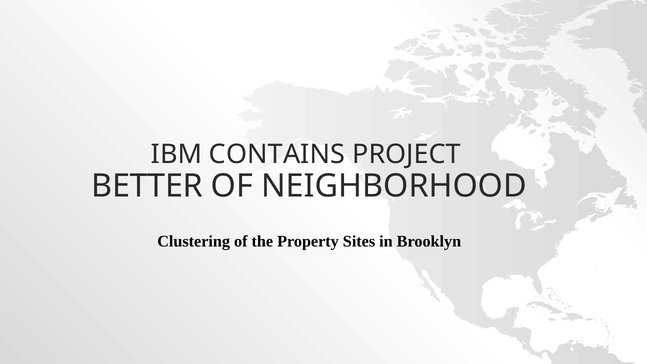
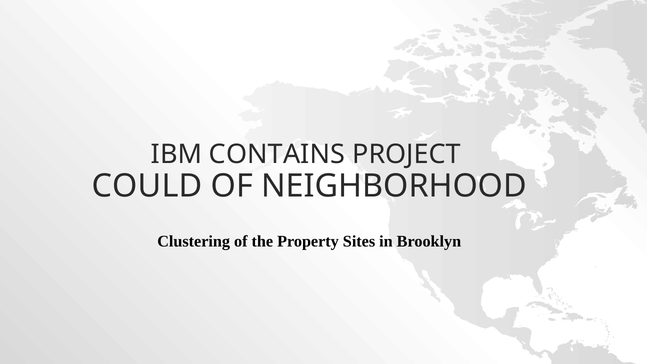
BETTER: BETTER -> COULD (147, 186)
